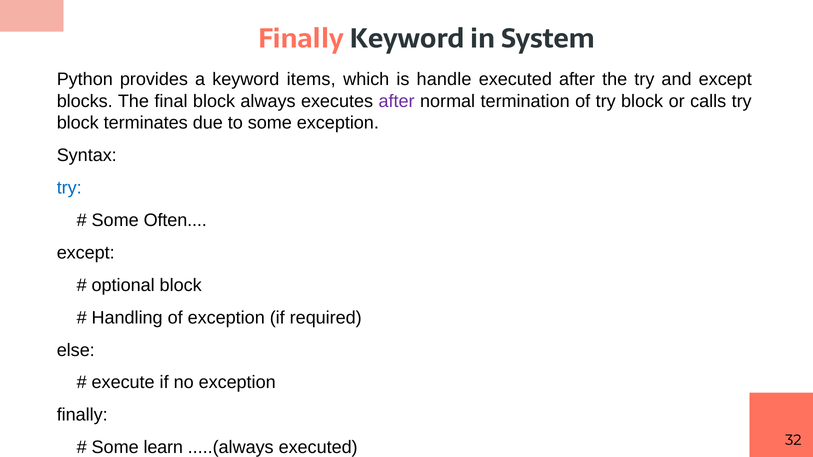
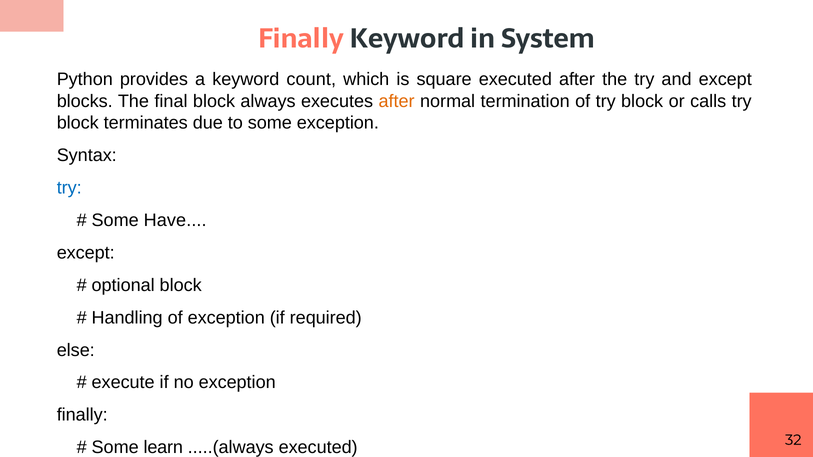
items: items -> count (311, 80)
handle: handle -> square (444, 80)
after colour: purple -> orange (397, 101)
Often: Often -> Have (175, 220)
